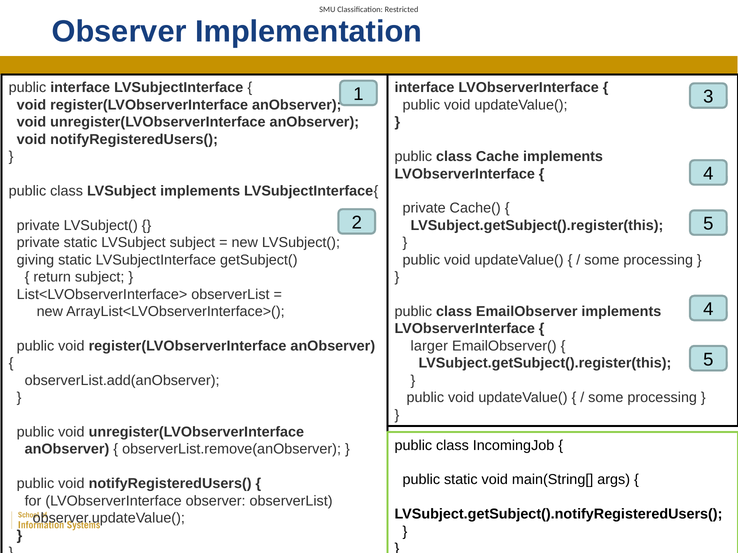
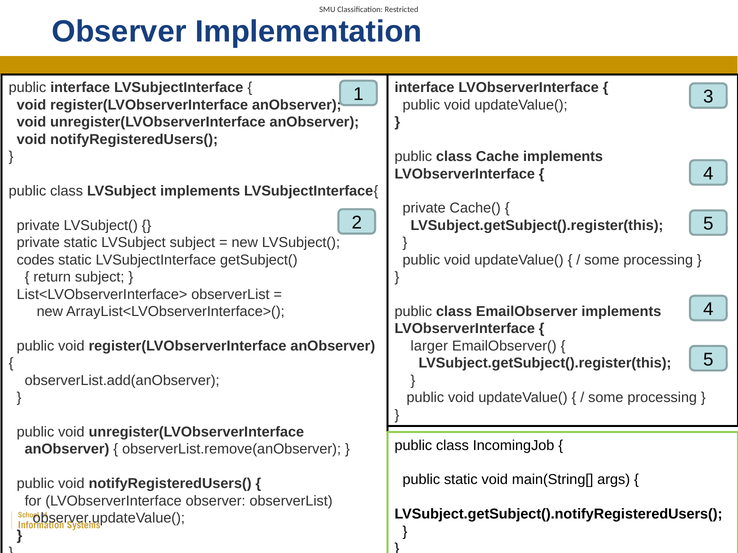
giving: giving -> codes (36, 260)
